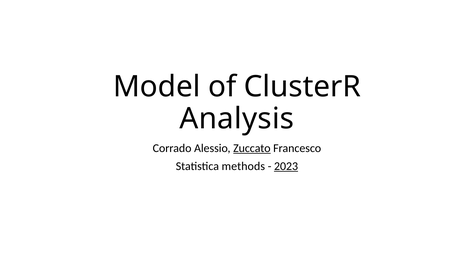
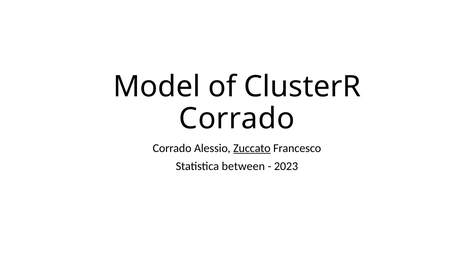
Analysis: Analysis -> Corrado (237, 118)
methods: methods -> between (243, 166)
2023 underline: present -> none (286, 166)
